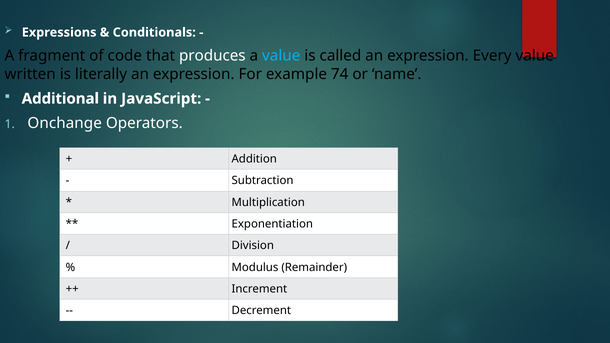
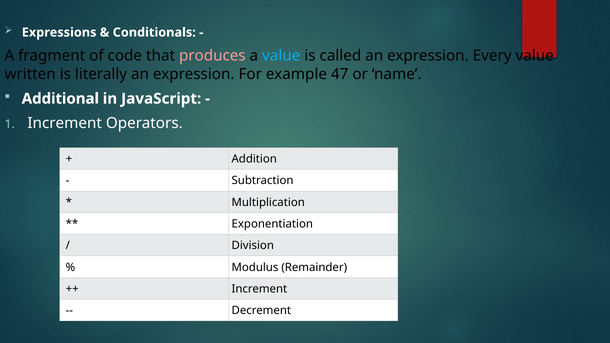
produces colour: white -> pink (212, 56)
74: 74 -> 47 (340, 74)
Onchange: Onchange -> Increment (65, 123)
